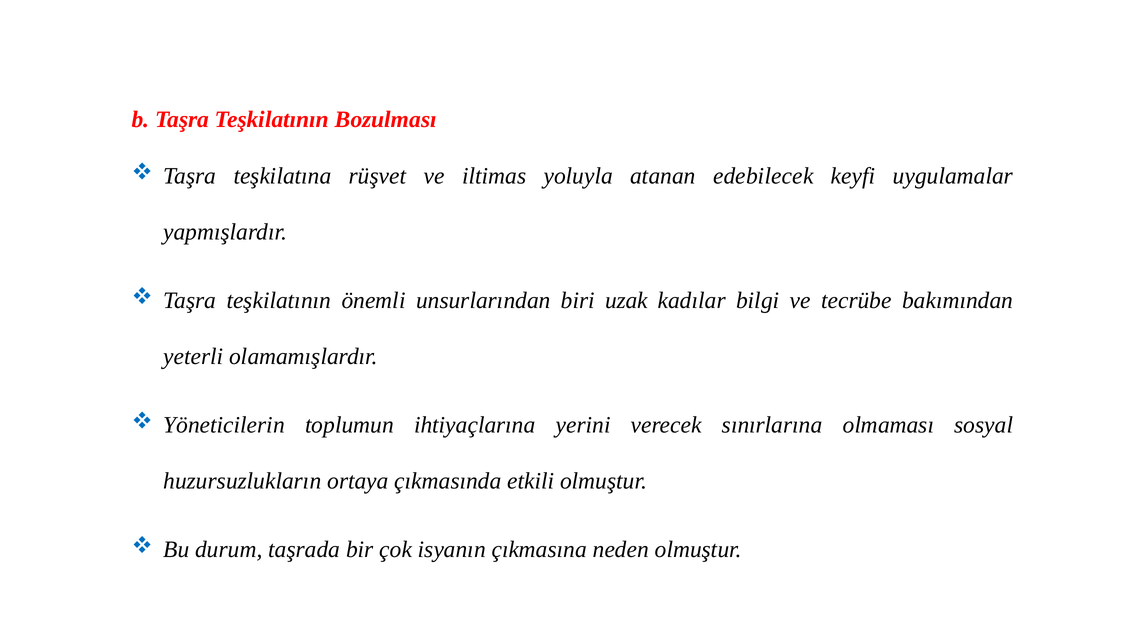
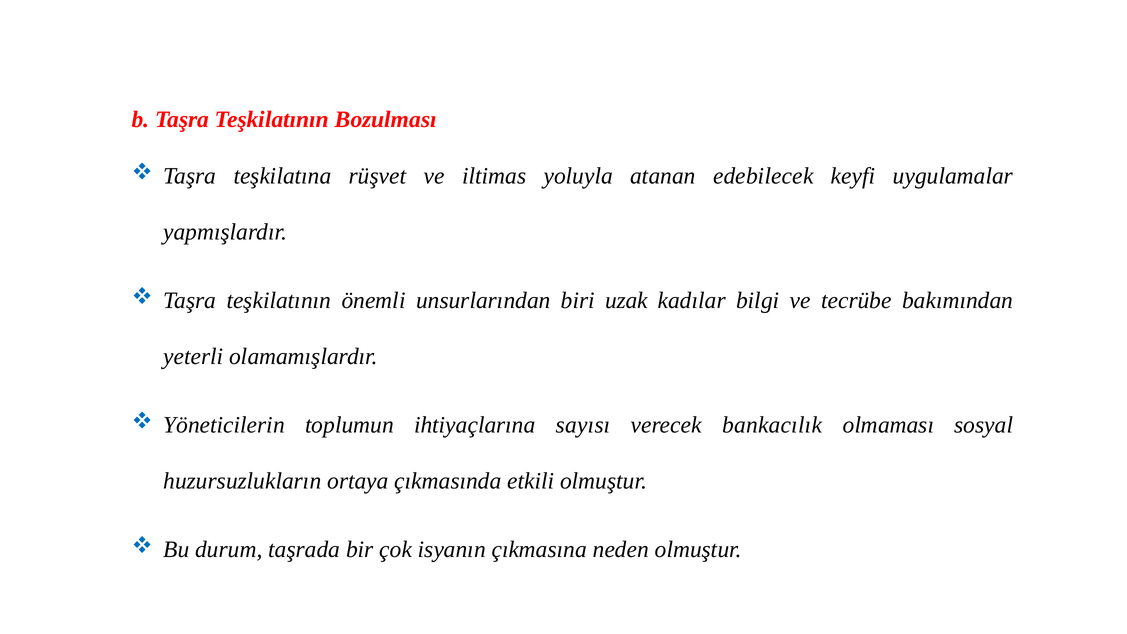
yerini: yerini -> sayısı (583, 425)
sınırlarına: sınırlarına -> bankacılık (772, 425)
